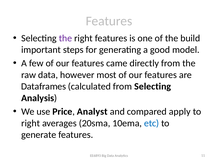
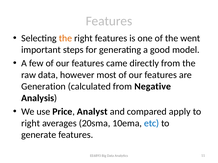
the colour: purple -> orange (65, 38)
build: build -> went (190, 38)
Dataframes: Dataframes -> Generation (43, 87)
from Selecting: Selecting -> Negative (153, 87)
